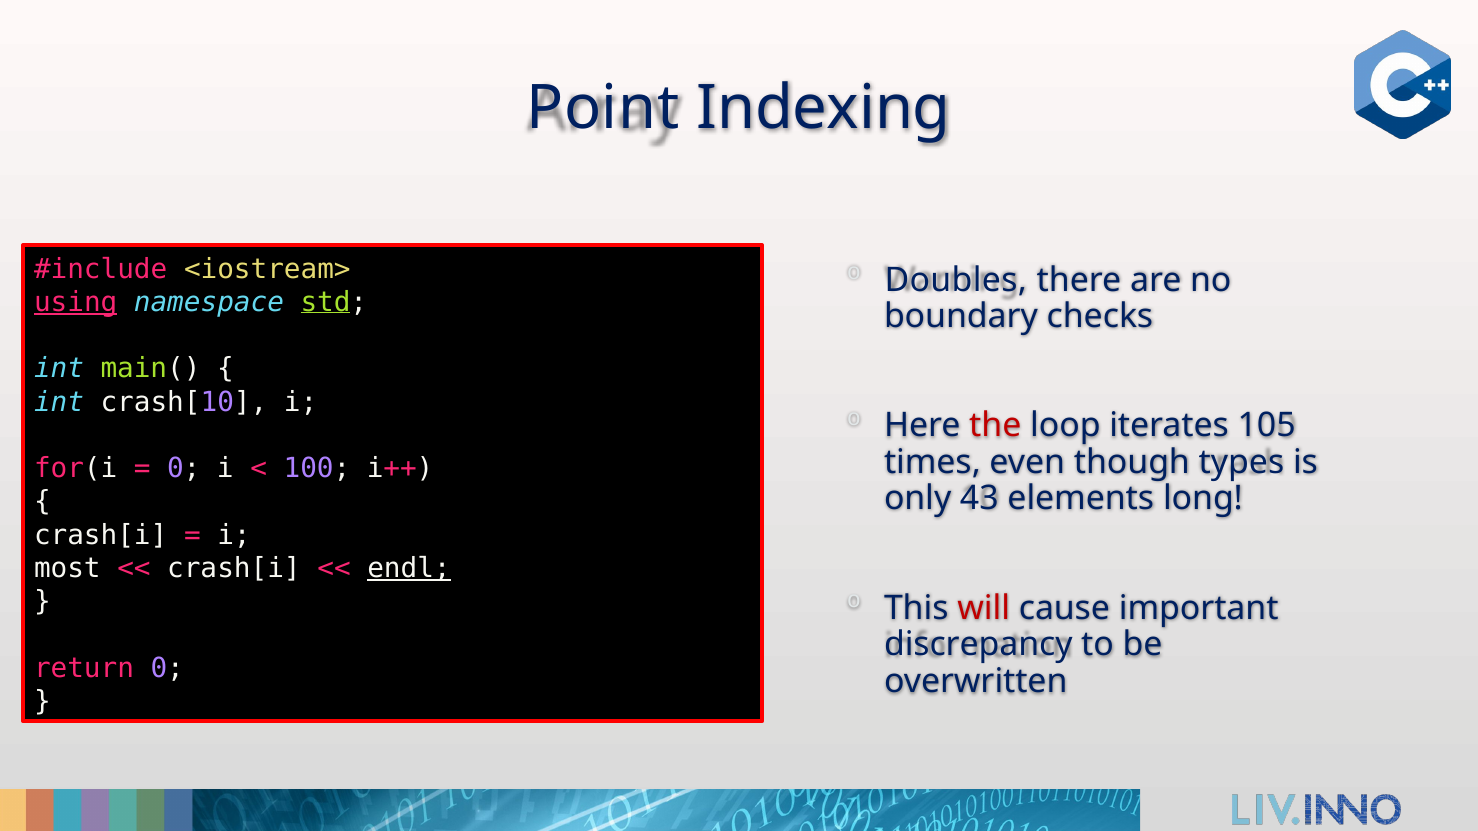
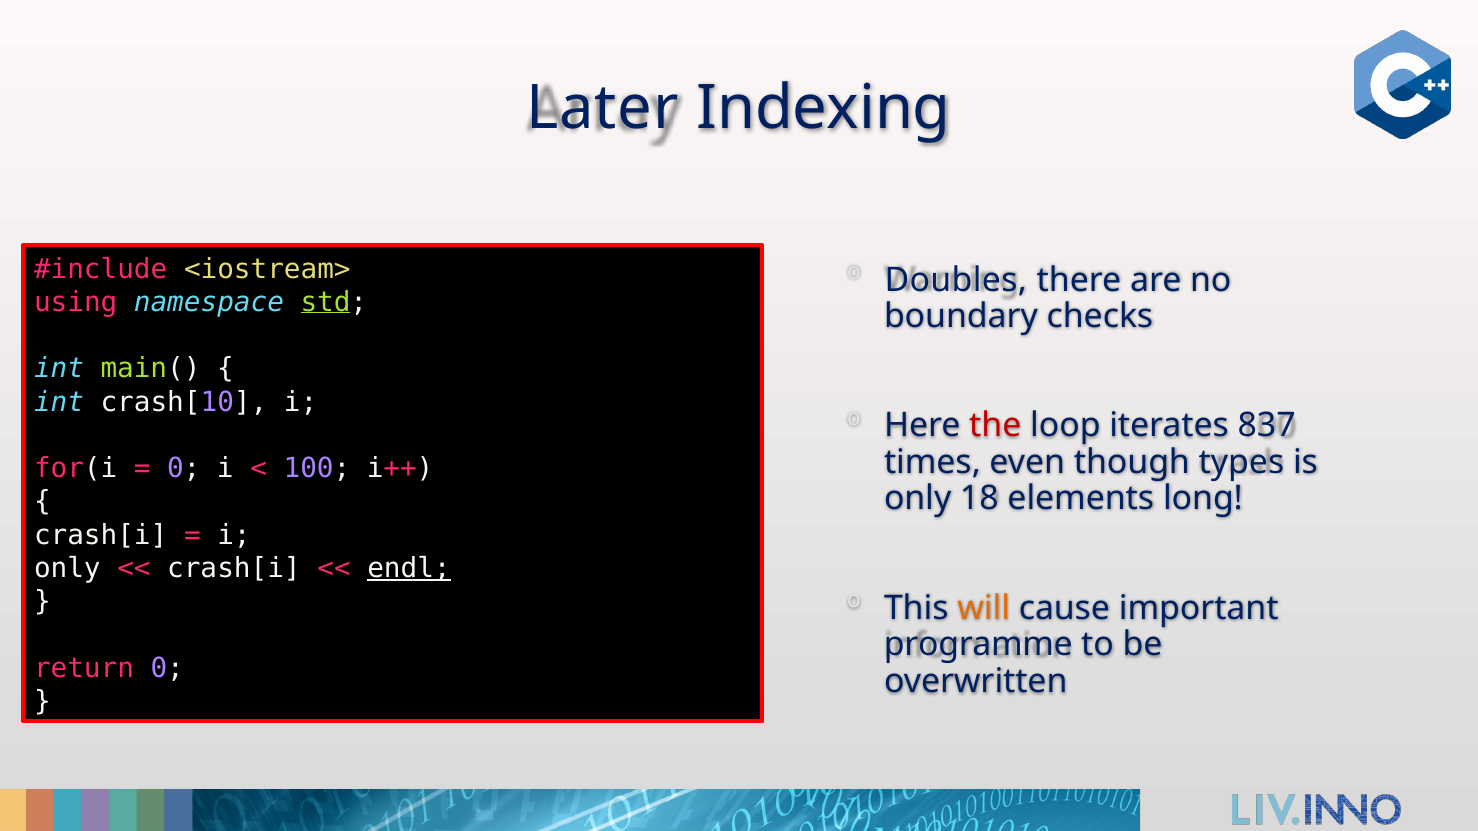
Point: Point -> Later (603, 108)
using underline: present -> none (76, 302)
105: 105 -> 837 (1267, 426)
43: 43 -> 18 (979, 499)
most: most -> only (67, 569)
will colour: red -> orange (984, 608)
discrepancy: discrepancy -> programme (978, 645)
